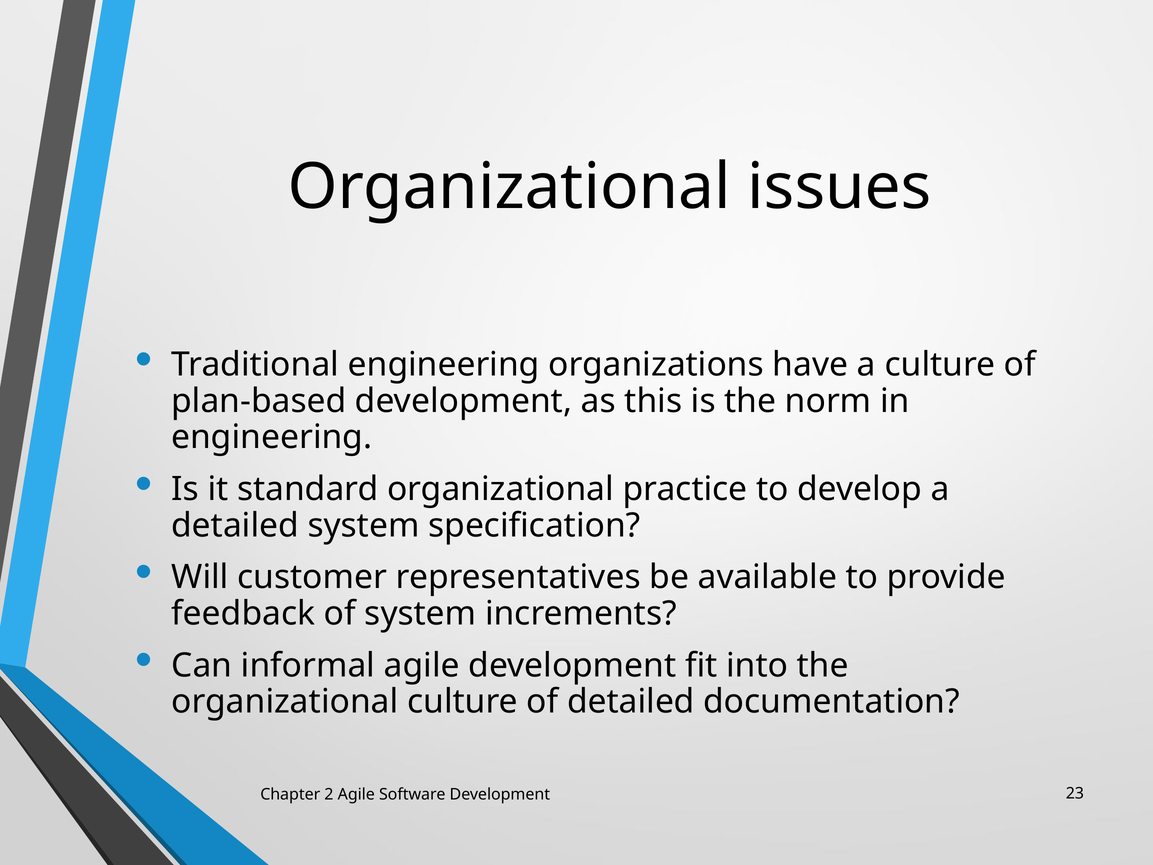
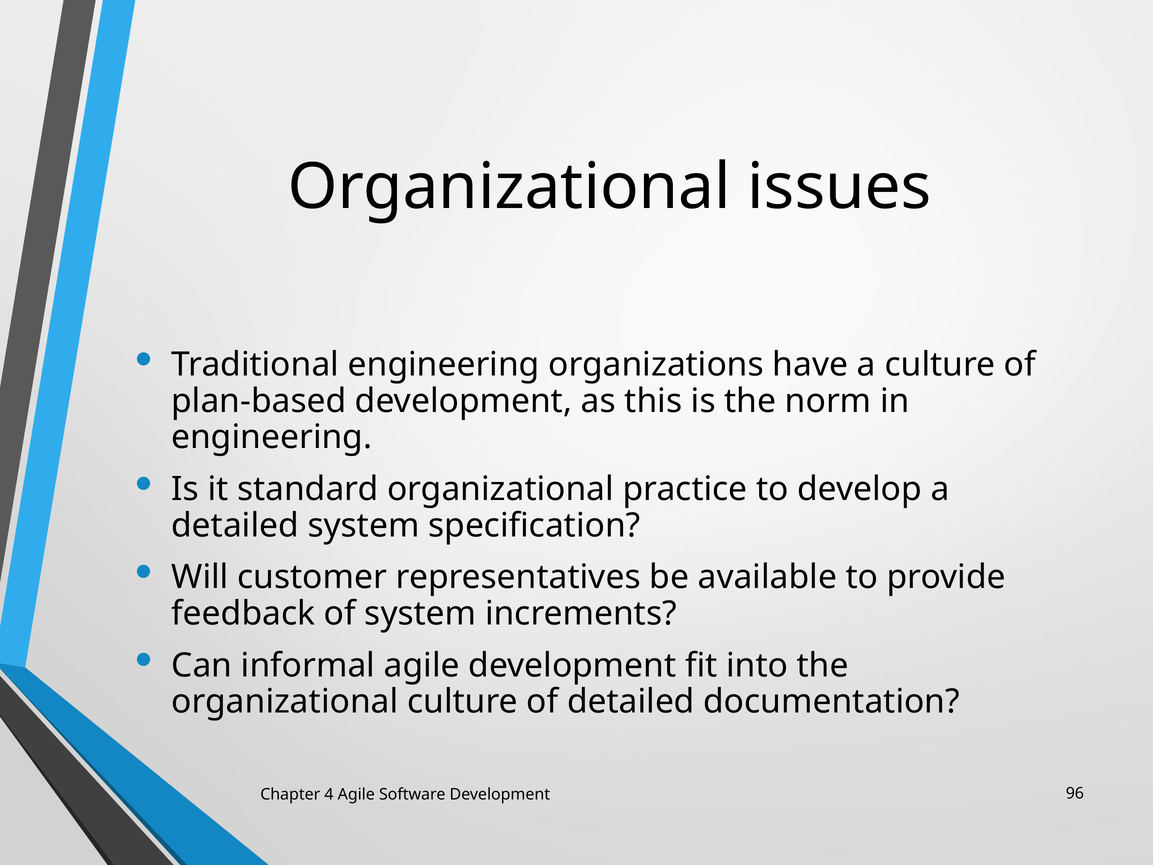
2: 2 -> 4 (329, 794)
23: 23 -> 96 (1075, 793)
